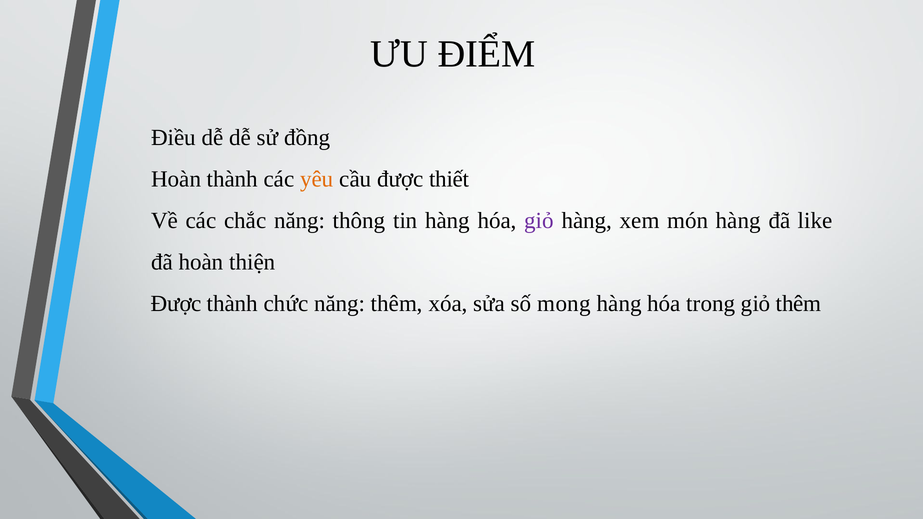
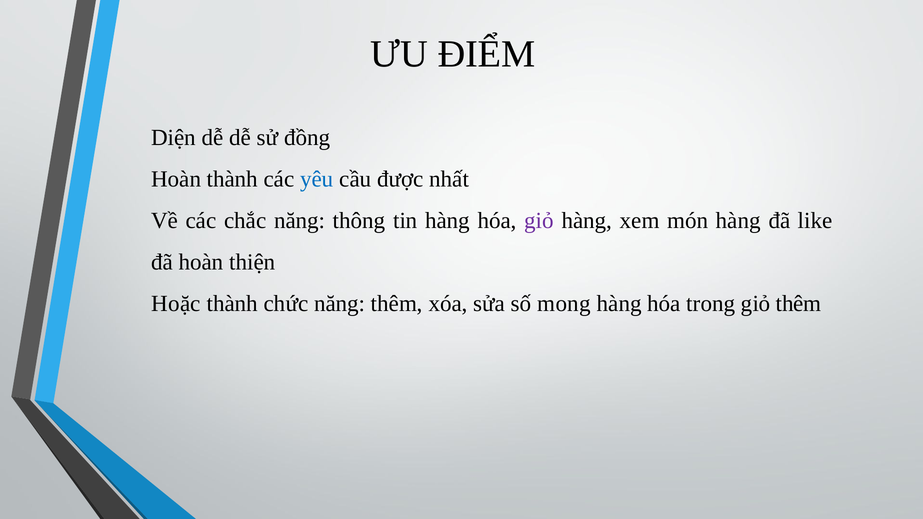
Điều: Điều -> Diện (174, 138)
yêu colour: orange -> blue (317, 179)
thiết: thiết -> nhất (449, 179)
Được: Được -> Hoặc (176, 304)
